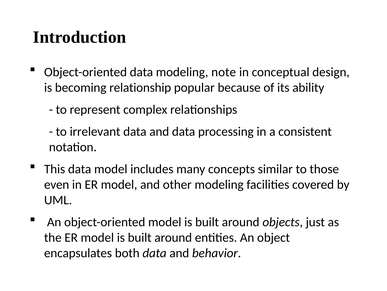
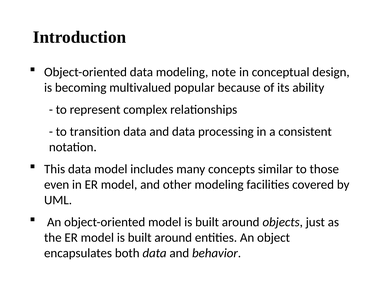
relationship: relationship -> multivalued (140, 87)
irrelevant: irrelevant -> transition (95, 131)
